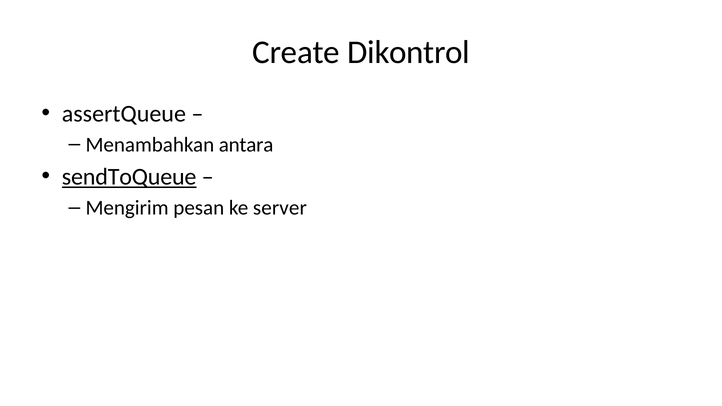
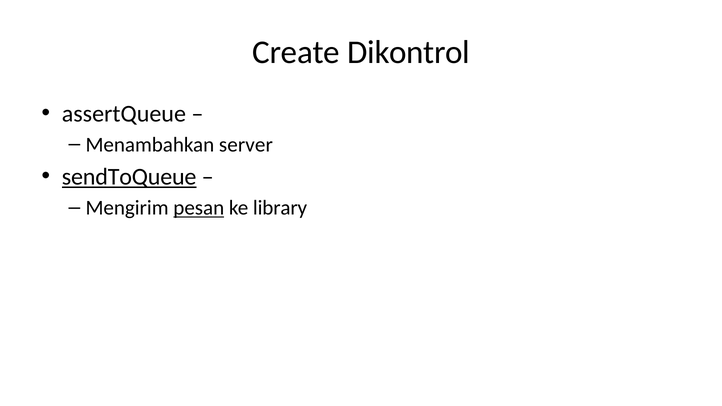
antara: antara -> server (246, 145)
pesan underline: none -> present (199, 208)
server: server -> library (280, 208)
